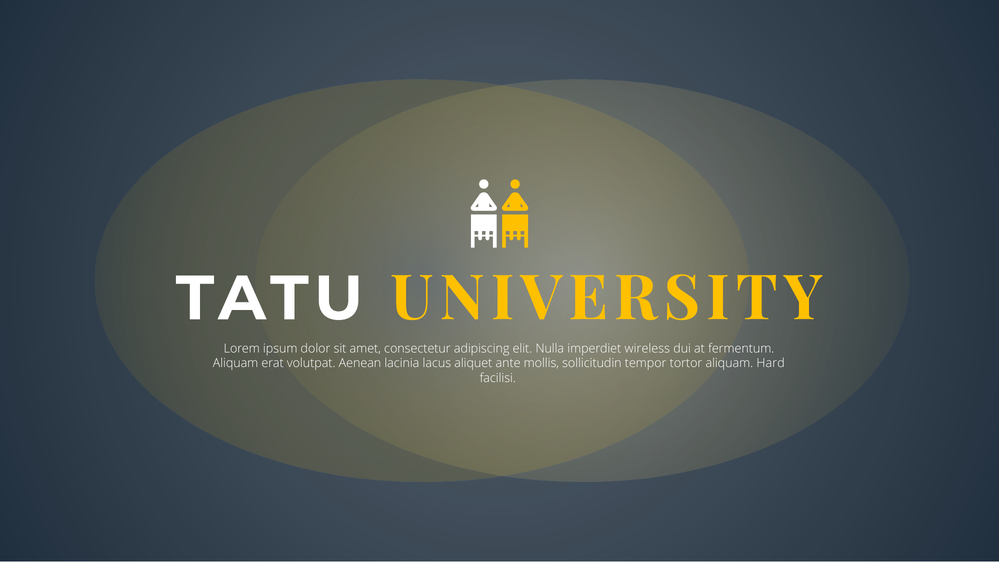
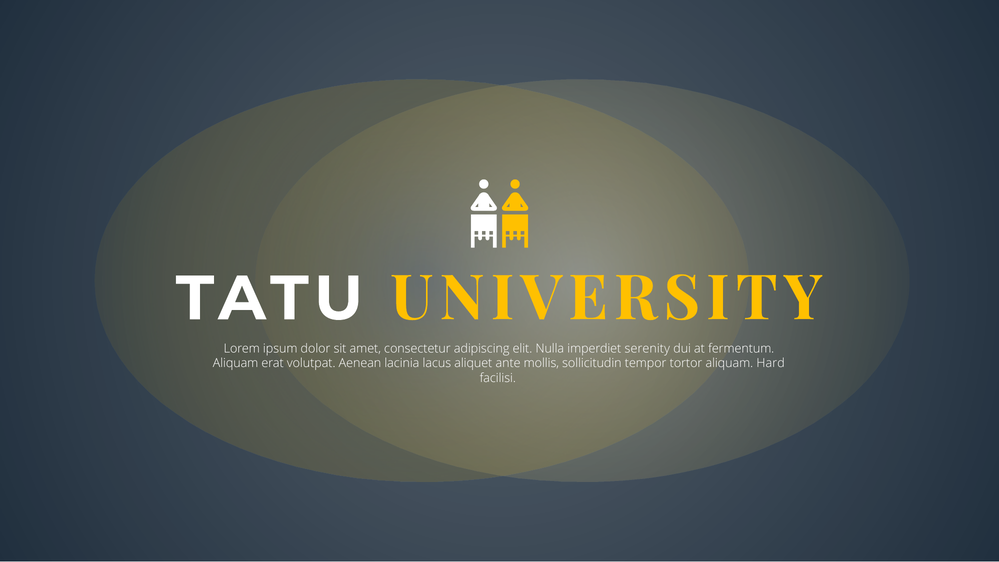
wireless: wireless -> serenity (647, 348)
